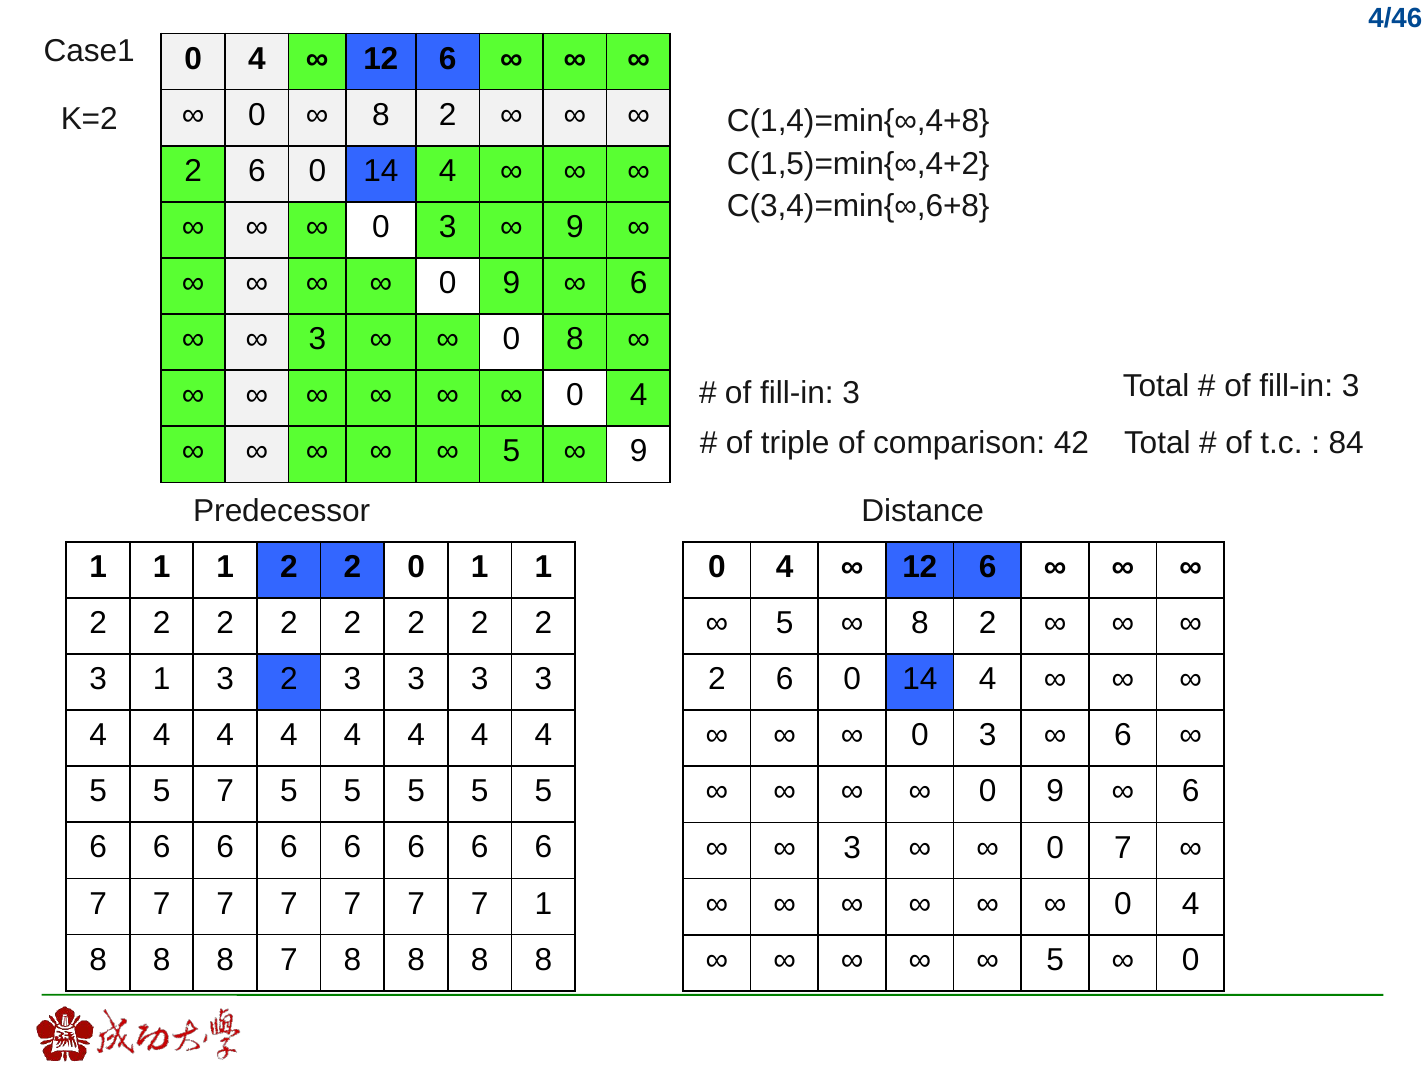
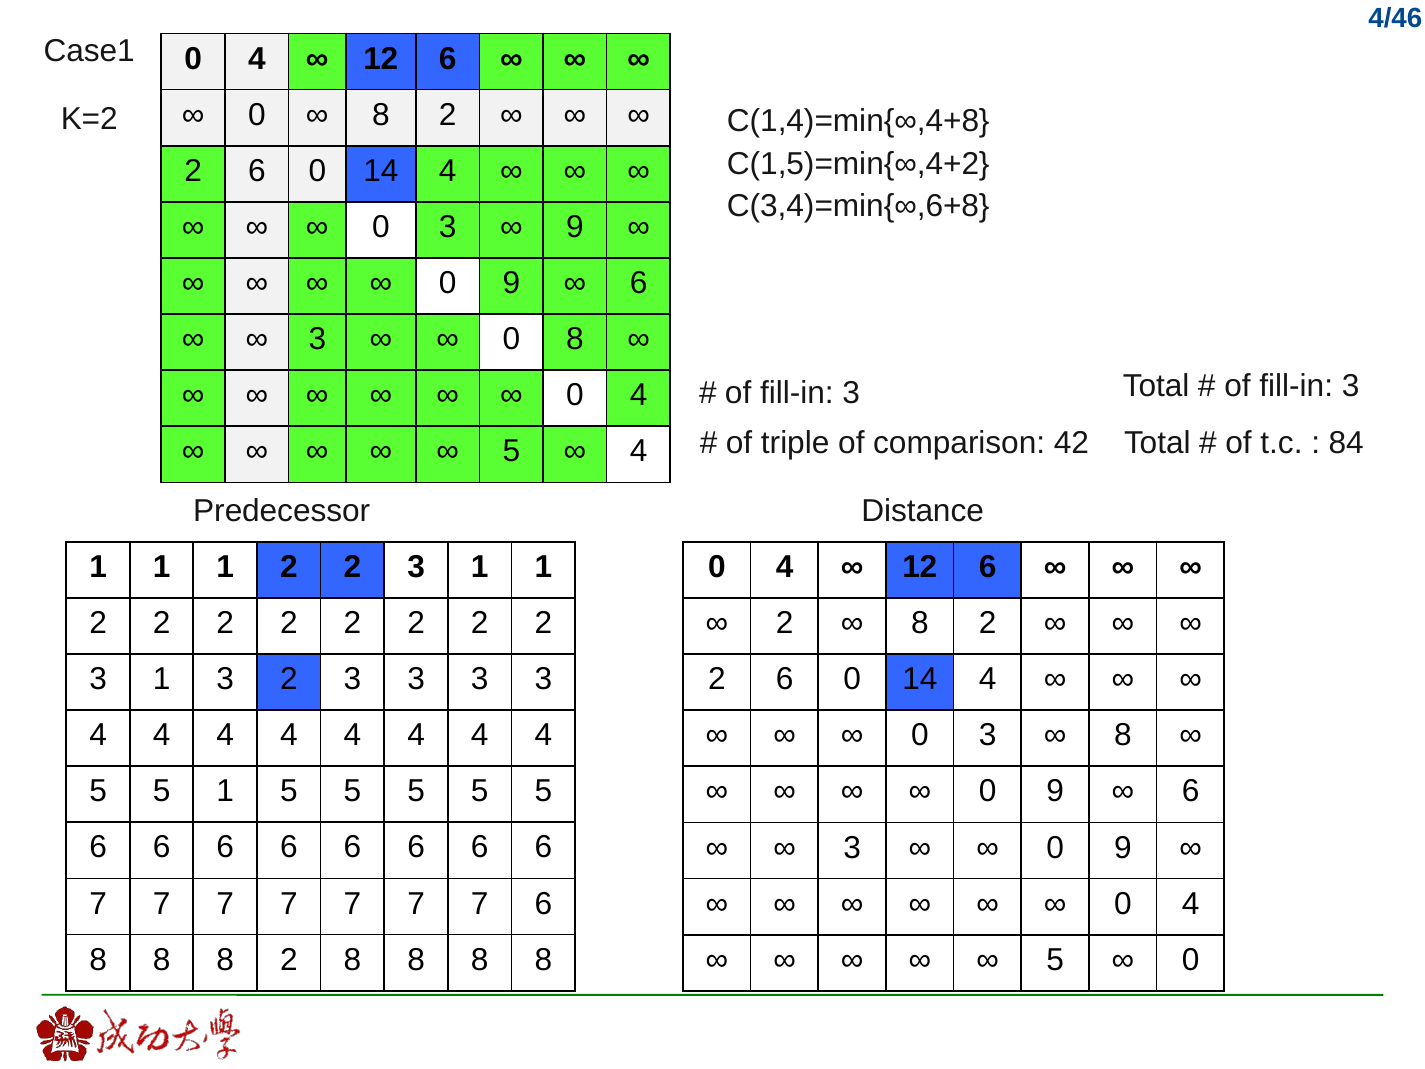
9: 9 -> 4 (639, 451)
1 2 2 0: 0 -> 3 (416, 567)
5: 5 -> 2 (785, 623)
6: 6 -> 8 (1123, 735)
5 7: 7 -> 1 (225, 791)
7: 7 -> 9 (1123, 847)
7 1: 1 -> 6 (543, 903)
8 8 7: 7 -> 2 (289, 960)
